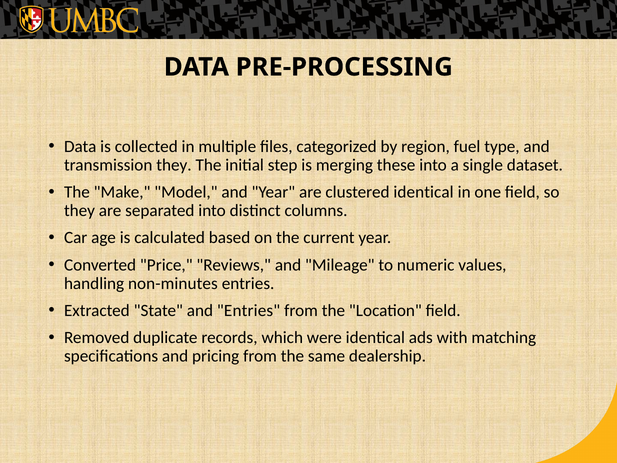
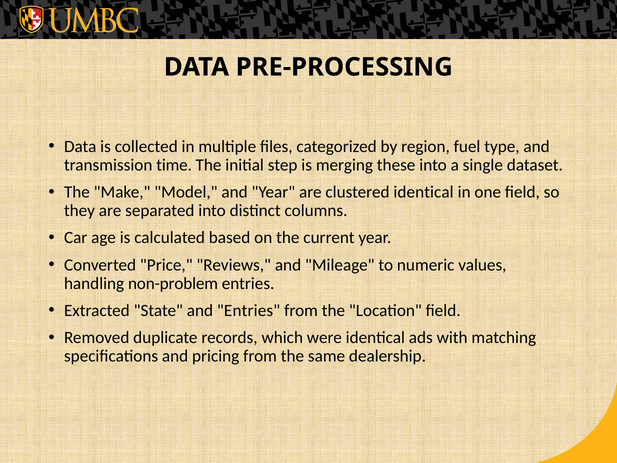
transmission they: they -> time (174, 165)
non-minutes: non-minutes -> non-problem (173, 283)
